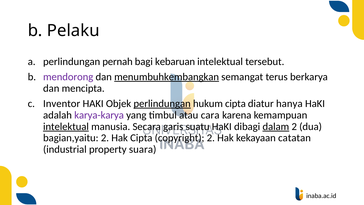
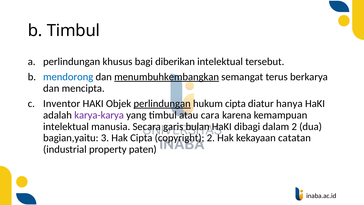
b Pelaku: Pelaku -> Timbul (73, 31)
pernah: pernah -> khusus (117, 62)
kebaruan: kebaruan -> diberikan (175, 62)
mendorong colour: purple -> blue (68, 77)
intelektual underline: present -> none (66, 126)
suatu: suatu -> bulan (198, 126)
dalam underline: present -> none (276, 126)
bagian,yaitu 2: 2 -> 3 (105, 138)
suara: suara -> paten (143, 149)
